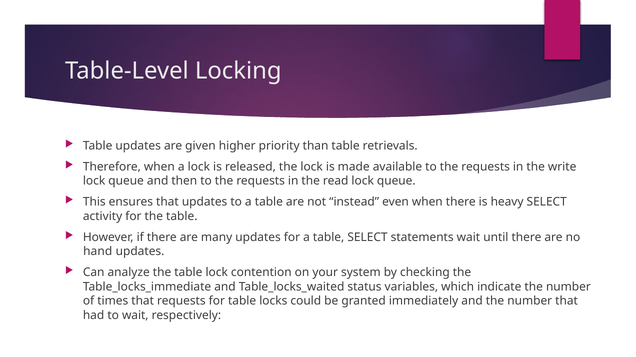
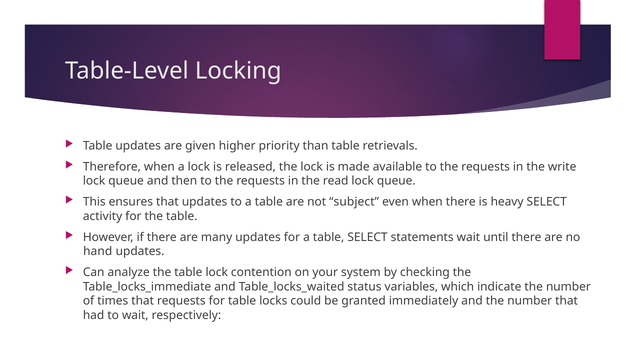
instead: instead -> subject (354, 202)
